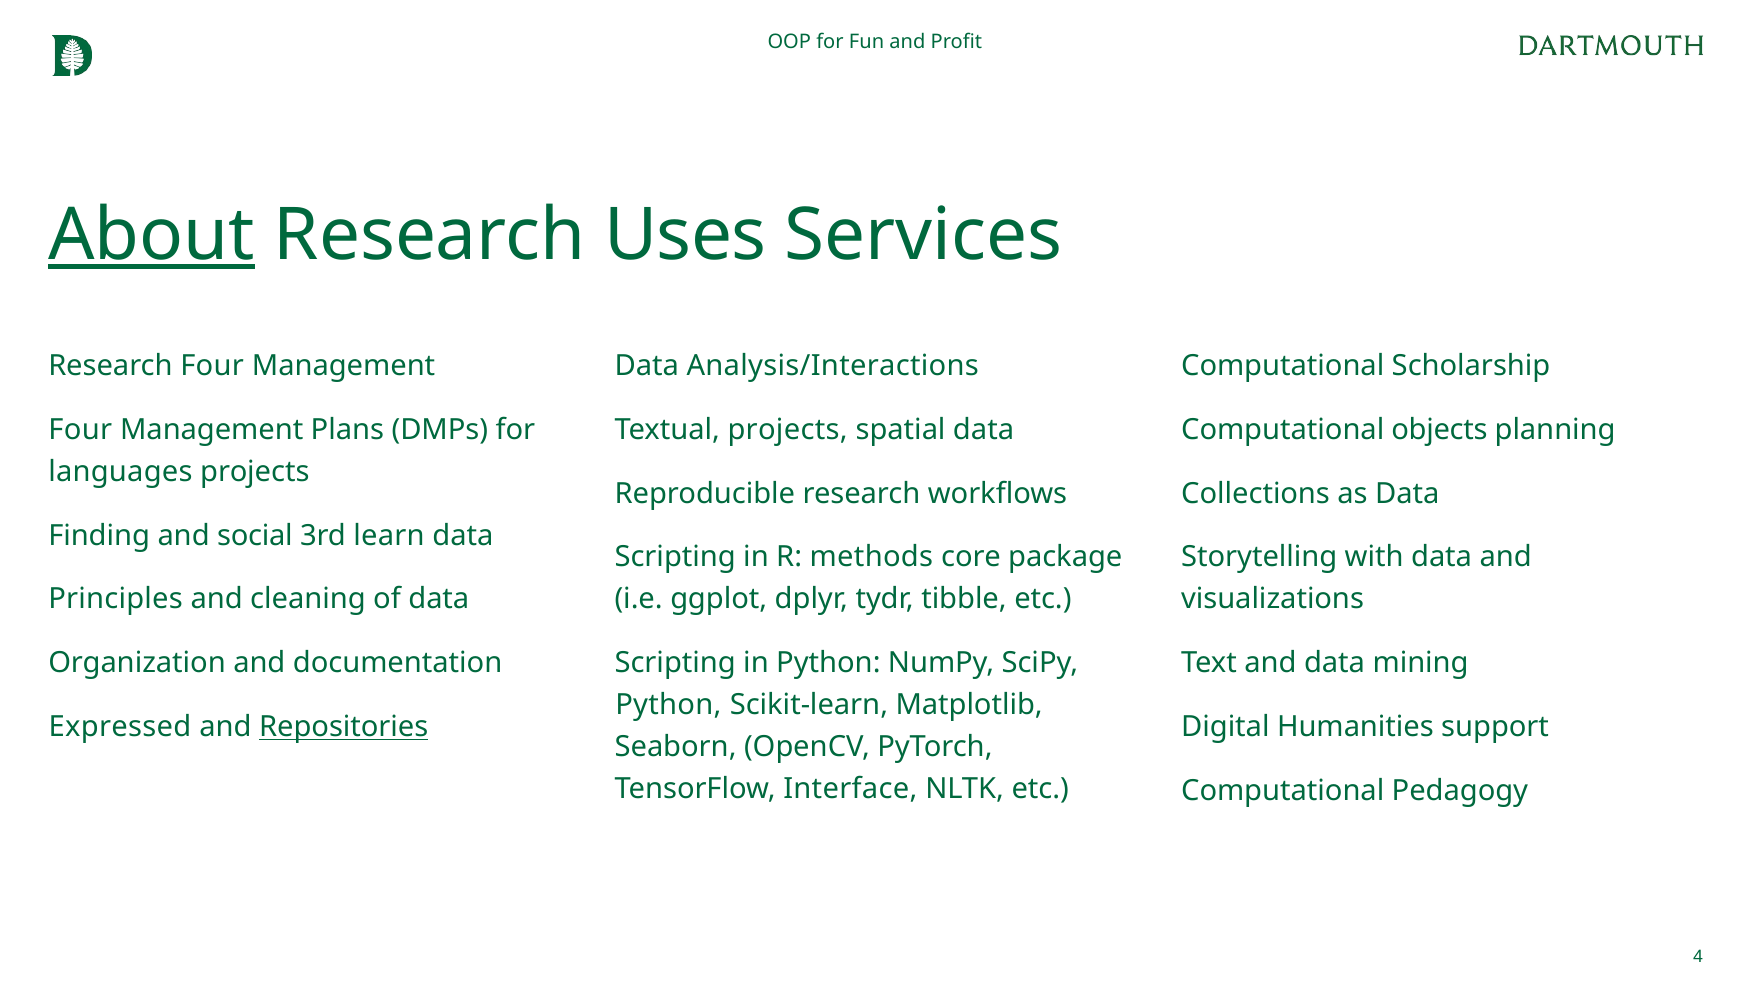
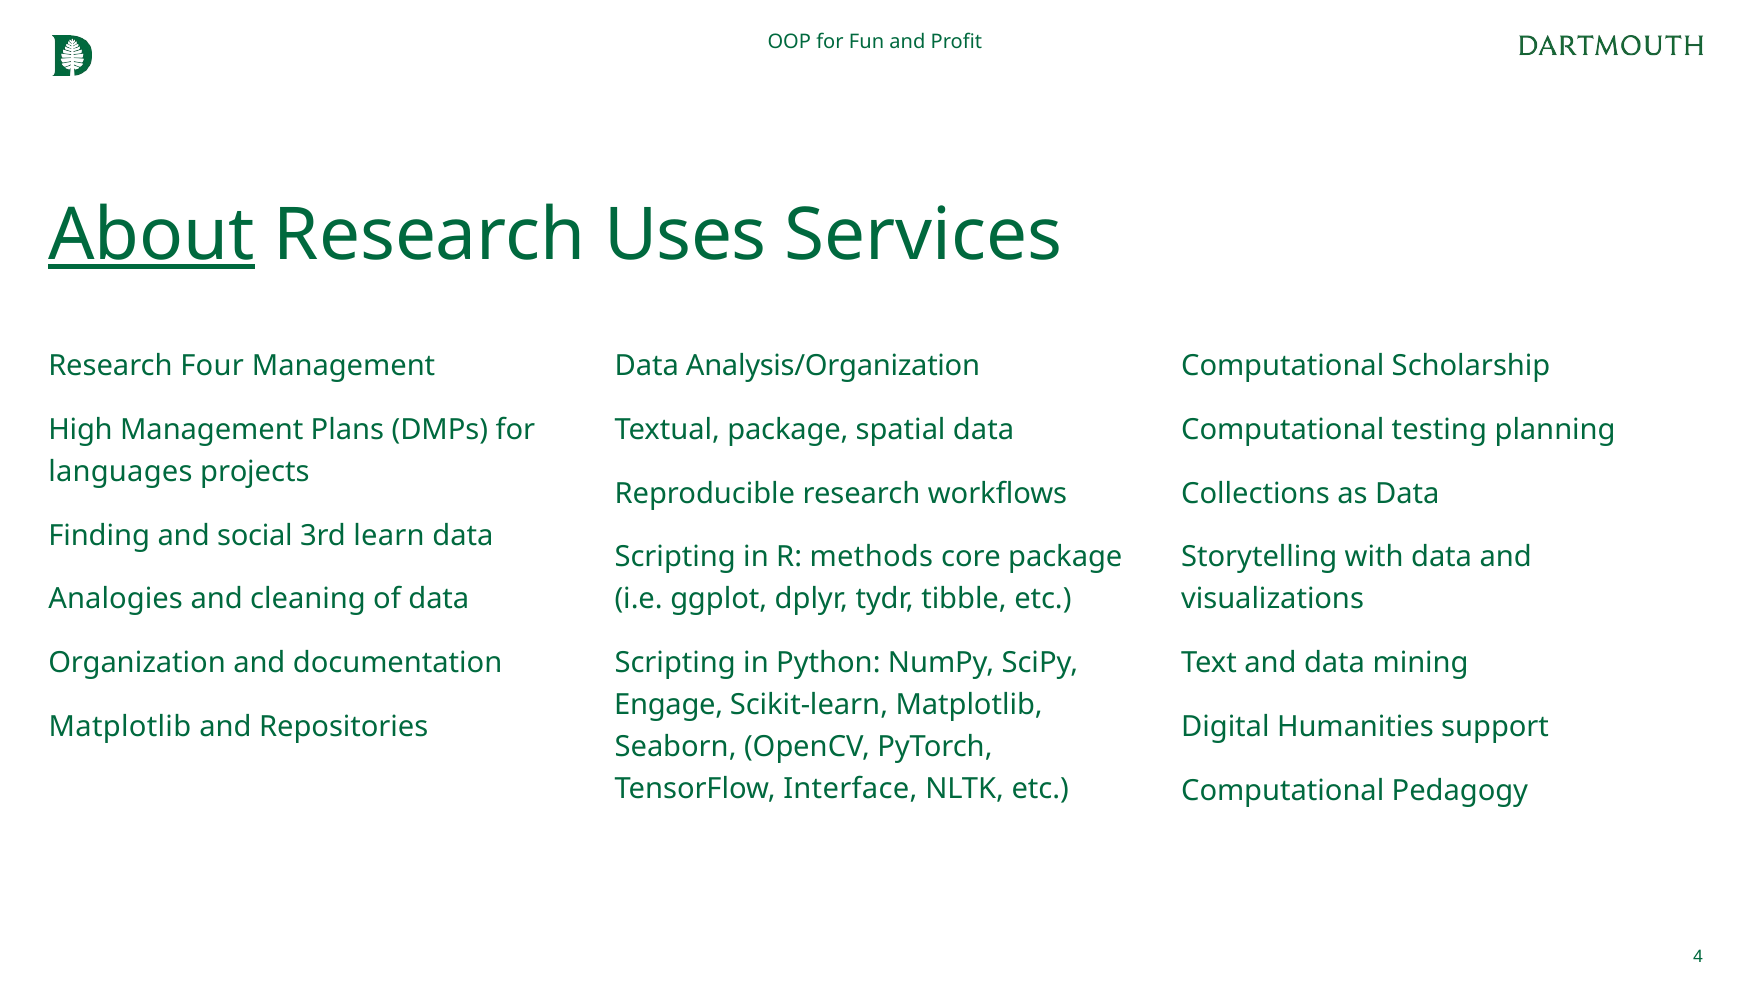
Analysis/Interactions: Analysis/Interactions -> Analysis/Organization (833, 366)
Four: Four -> High (81, 430)
Textual projects: projects -> package (788, 430)
objects: objects -> testing (1439, 430)
Principles: Principles -> Analogies (116, 600)
Python: Python -> Engage (669, 705)
Expressed: Expressed -> Matplotlib (120, 727)
Repositories underline: present -> none (344, 727)
